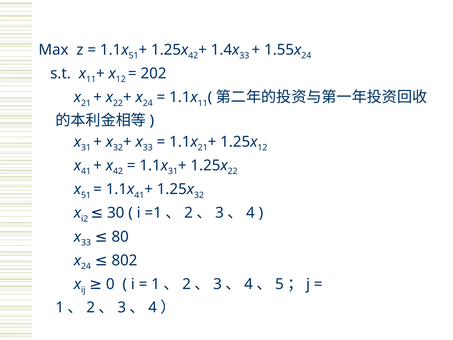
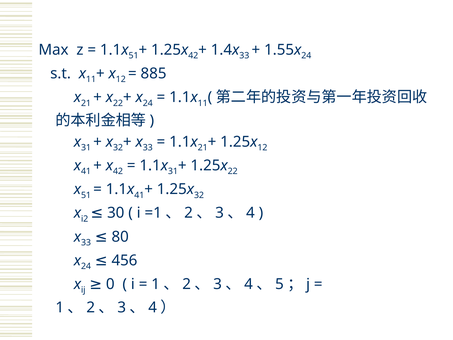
202: 202 -> 885 (154, 73)
802: 802 -> 456 (124, 260)
